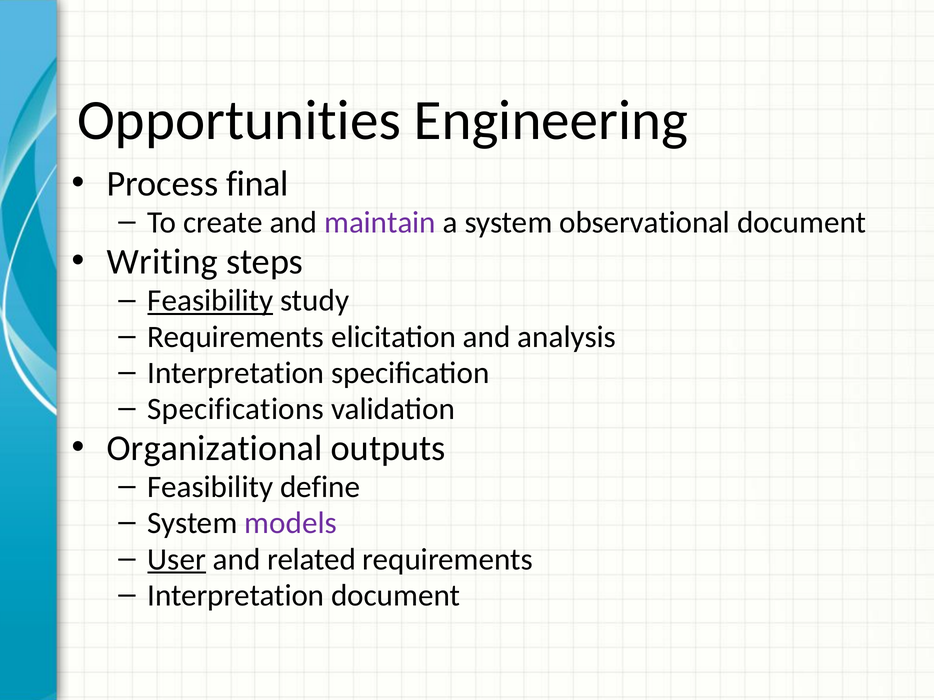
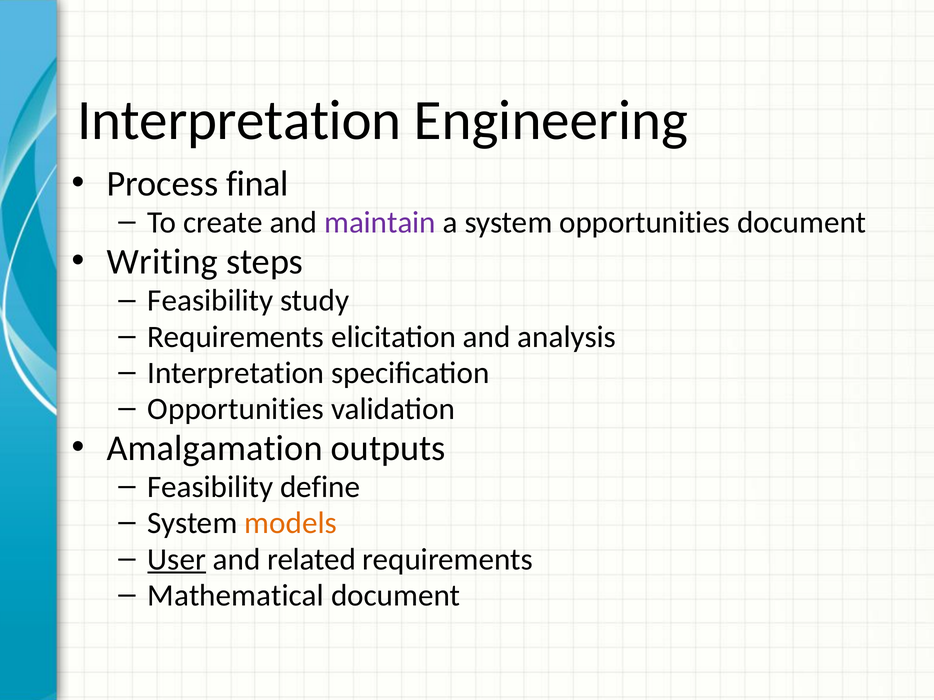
Opportunities: Opportunities -> Interpretation (239, 121)
system observational: observational -> opportunities (645, 223)
Feasibility underline: present -> none (210, 301)
Specifications: Specifications -> Opportunities (236, 409)
Organizational: Organizational -> Amalgamation (215, 449)
models colour: purple -> orange (291, 524)
Interpretation: Interpretation -> Mathematical (236, 596)
